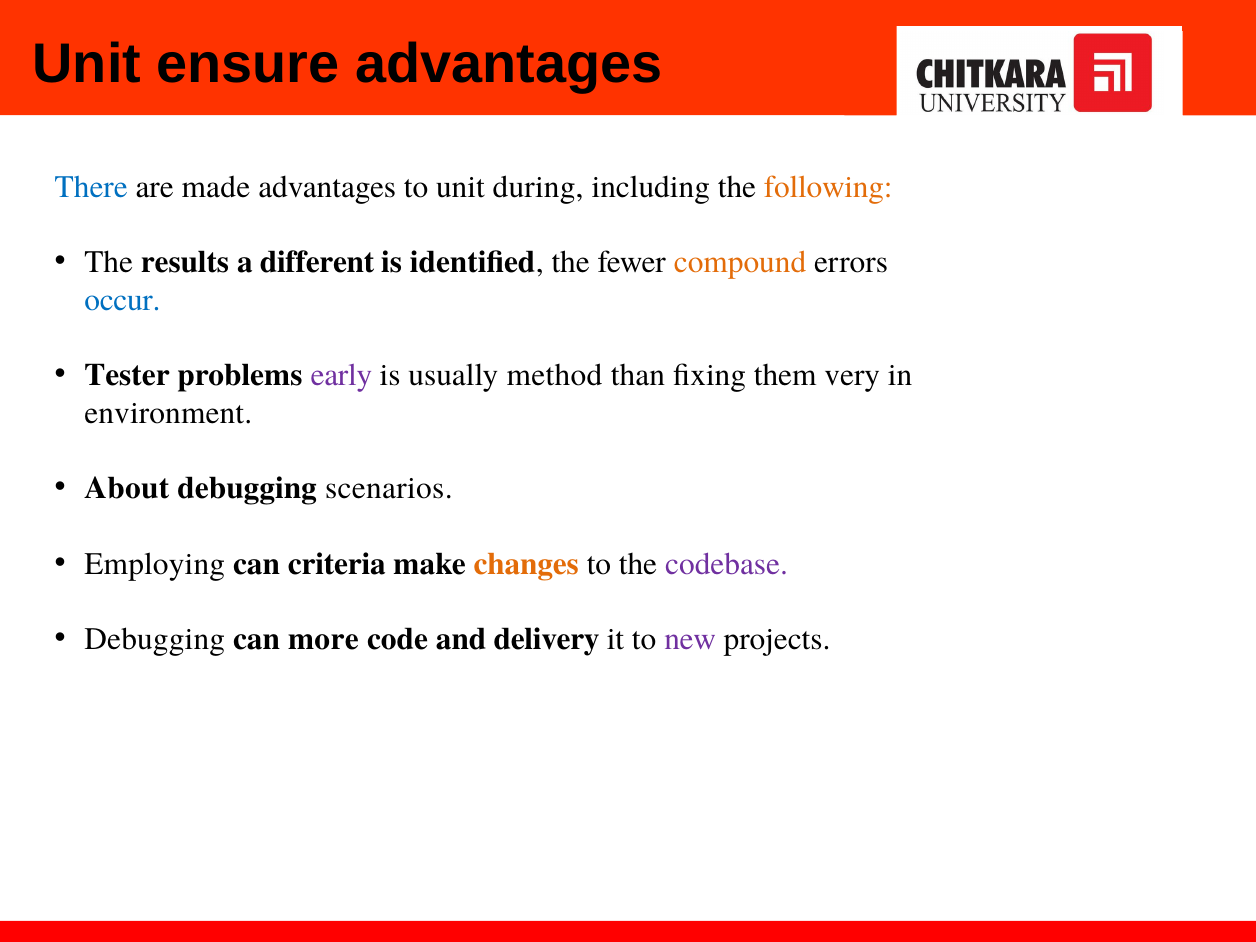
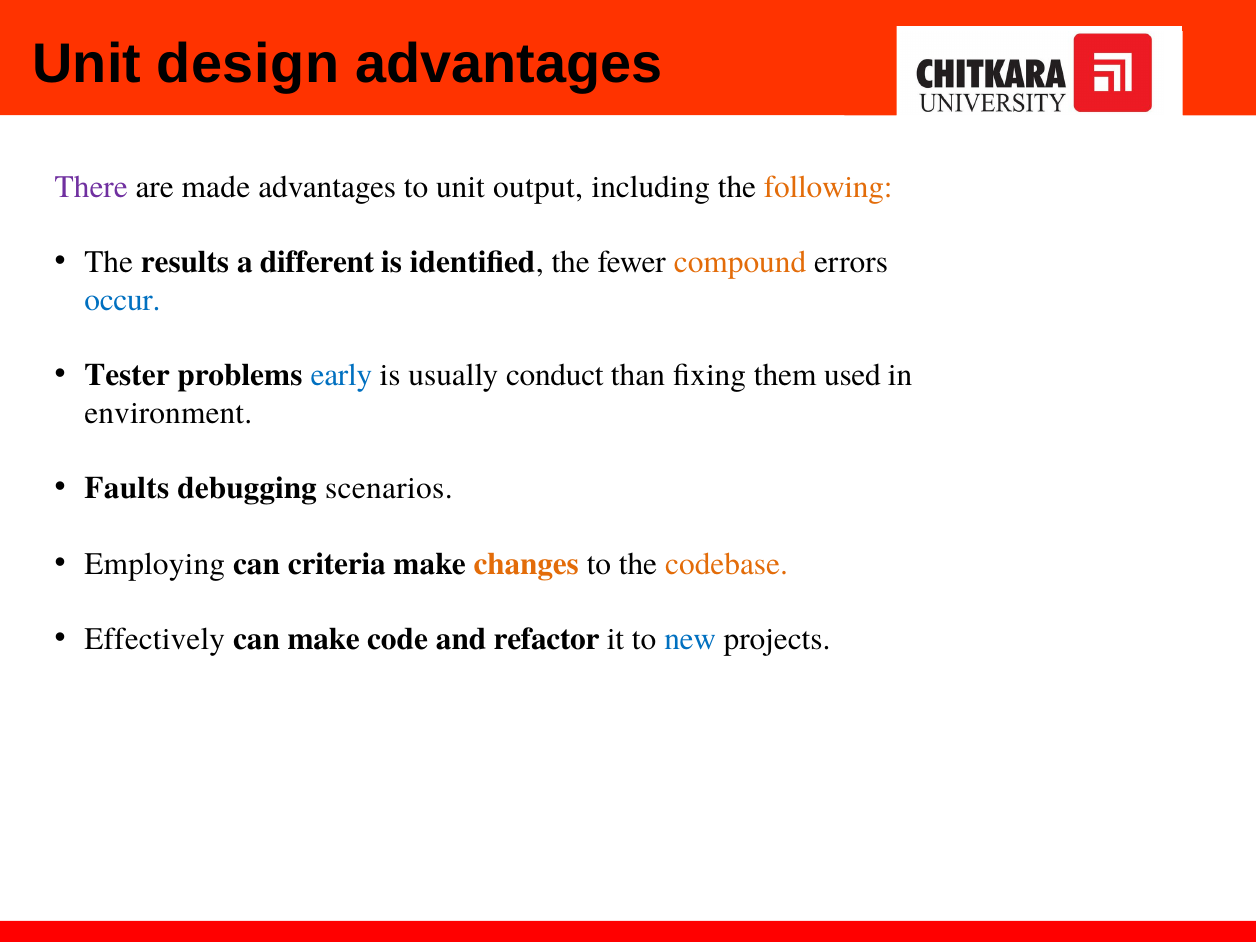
ensure: ensure -> design (248, 64)
There colour: blue -> purple (91, 187)
during: during -> output (538, 187)
early colour: purple -> blue (341, 375)
method: method -> conduct (555, 375)
very: very -> used (852, 375)
About: About -> Faults (127, 488)
codebase colour: purple -> orange (727, 564)
Debugging: Debugging -> Effectively (155, 639)
can more: more -> make (324, 639)
delivery: delivery -> refactor (547, 639)
new colour: purple -> blue (690, 639)
